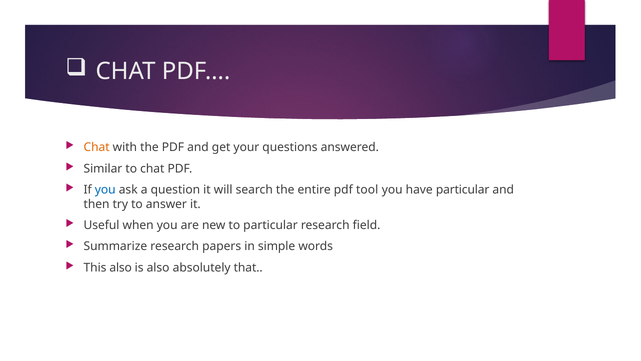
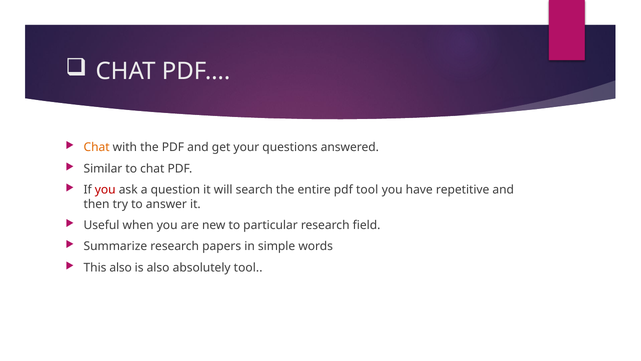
you colour: blue -> red (105, 190)
have particular: particular -> repetitive (463, 190)
absolutely that: that -> tool (248, 267)
